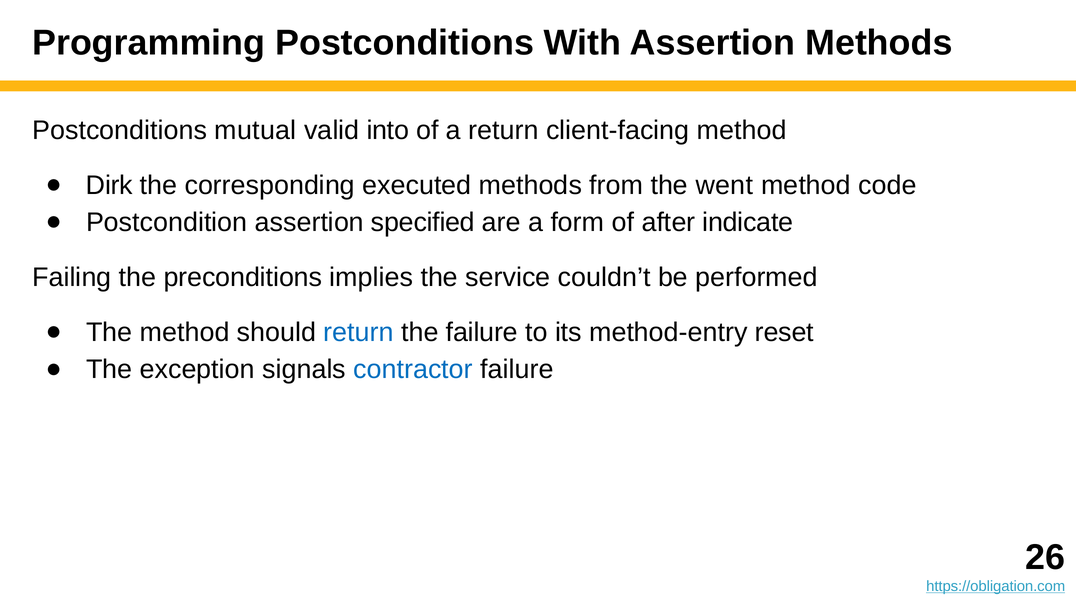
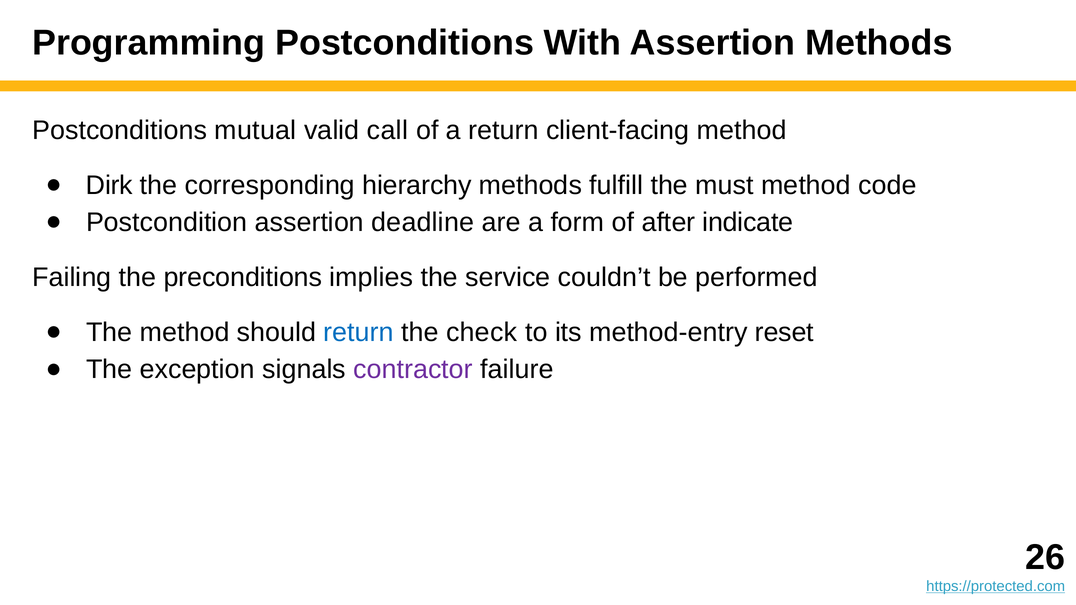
into: into -> call (388, 130)
executed: executed -> hierarchy (417, 185)
from: from -> fulfill (616, 185)
went: went -> must (724, 185)
specified: specified -> deadline (423, 223)
the failure: failure -> check (482, 333)
contractor colour: blue -> purple (413, 370)
https://obligation.com: https://obligation.com -> https://protected.com (996, 587)
